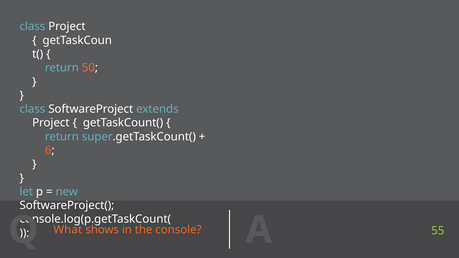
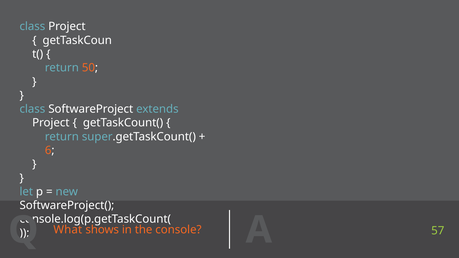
55: 55 -> 57 (438, 231)
